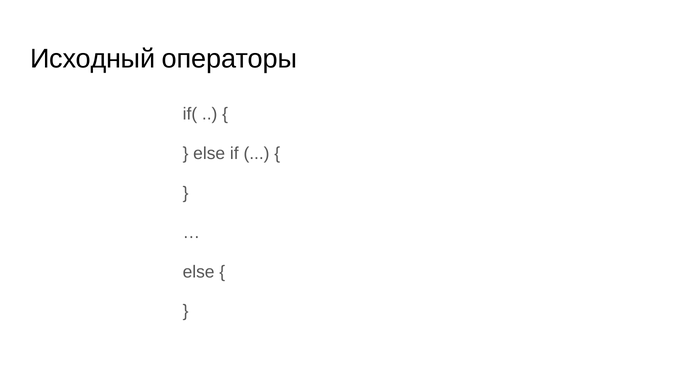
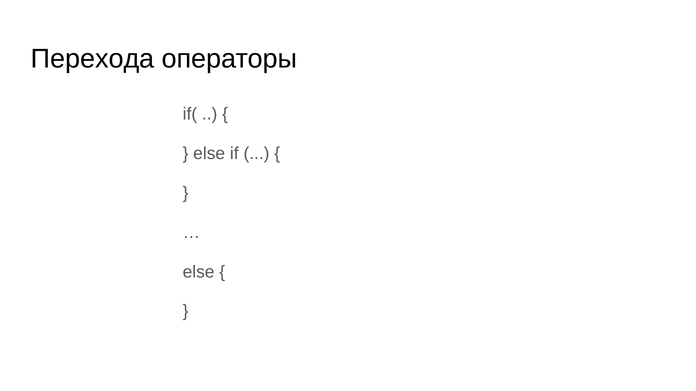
Исходный: Исходный -> Перехода (93, 59)
